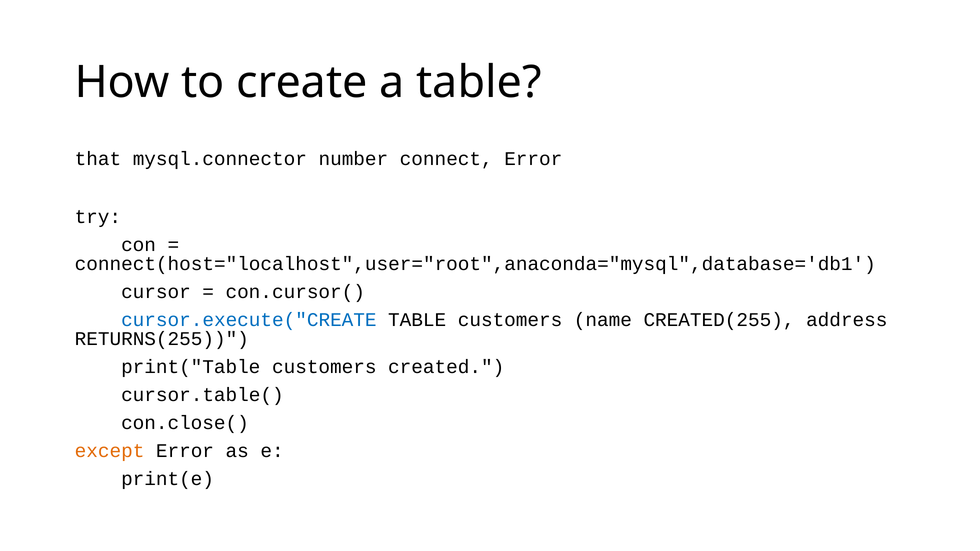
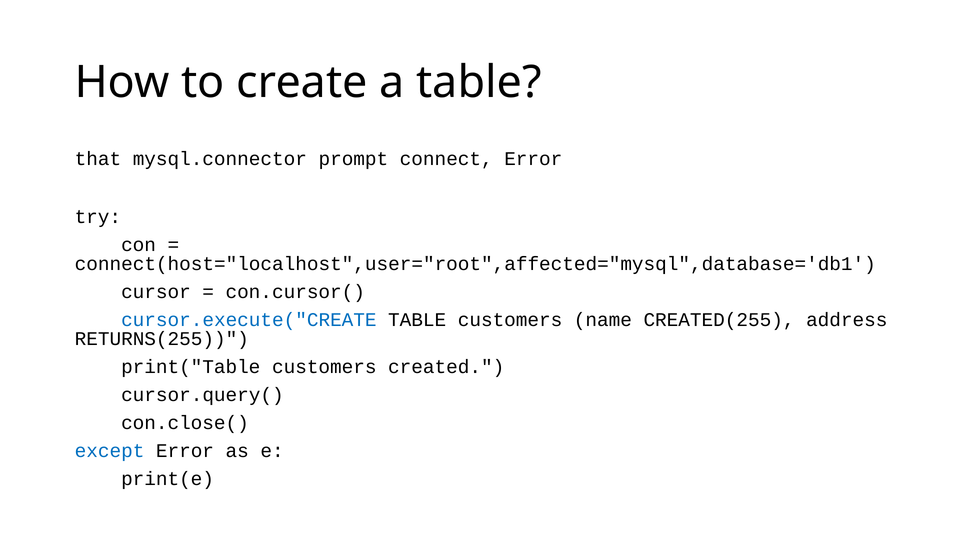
number: number -> prompt (353, 159)
connect(host="localhost",user="root",anaconda="mysql",database='db1: connect(host="localhost",user="root",anaconda="mysql",database='db1 -> connect(host="localhost",user="root",affected="mysql",database='db1 (475, 264)
cursor.table(: cursor.table( -> cursor.query( (202, 395)
except colour: orange -> blue (110, 451)
